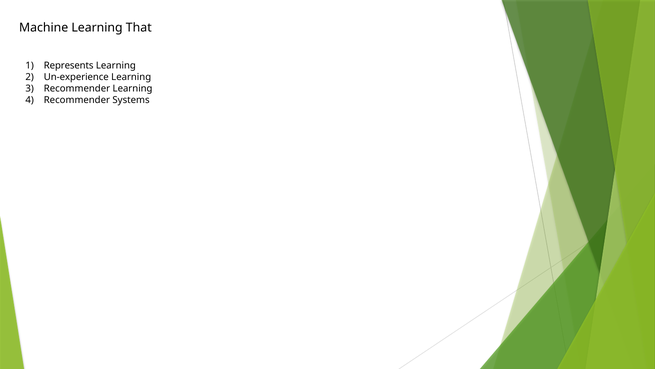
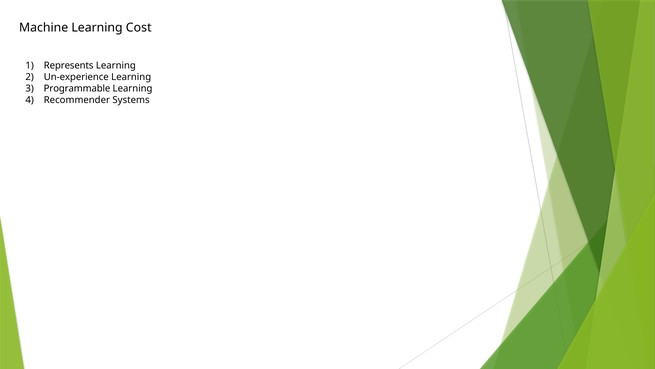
That: That -> Cost (139, 28)
Recommender: Recommender -> Programmable (77, 88)
